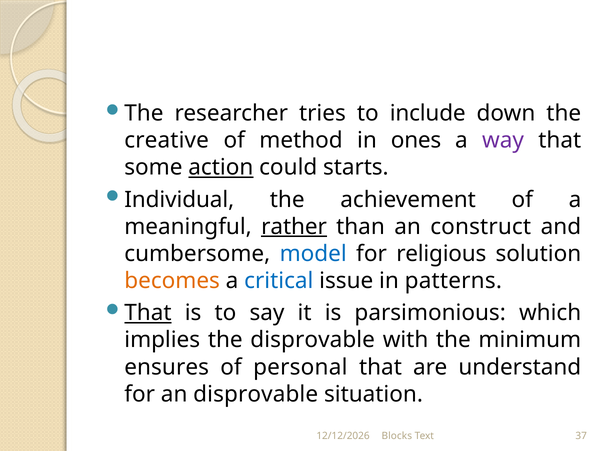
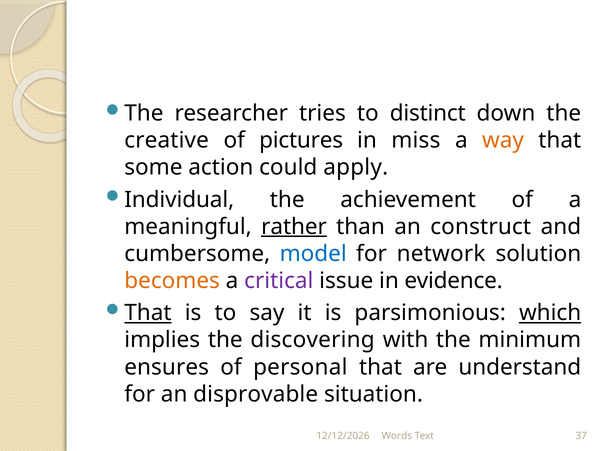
include: include -> distinct (428, 113)
method: method -> pictures (301, 140)
ones: ones -> miss (416, 140)
way colour: purple -> orange (503, 140)
action underline: present -> none (221, 167)
starts: starts -> apply (356, 167)
religious: religious -> network (441, 254)
critical colour: blue -> purple (279, 281)
patterns: patterns -> evidence (454, 281)
which underline: none -> present (550, 313)
the disprovable: disprovable -> discovering (313, 340)
Blocks: Blocks -> Words (397, 436)
